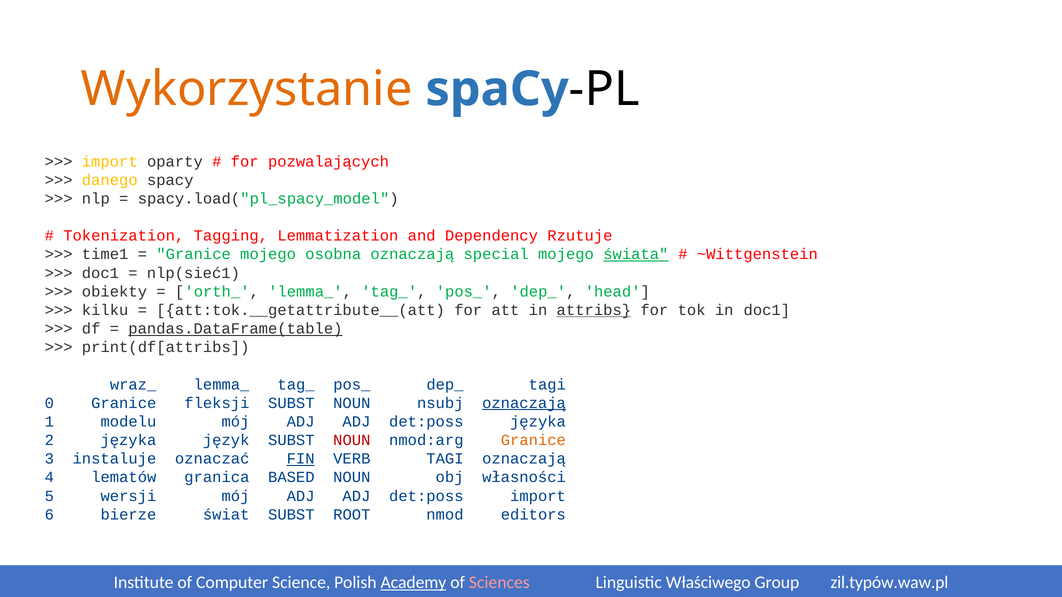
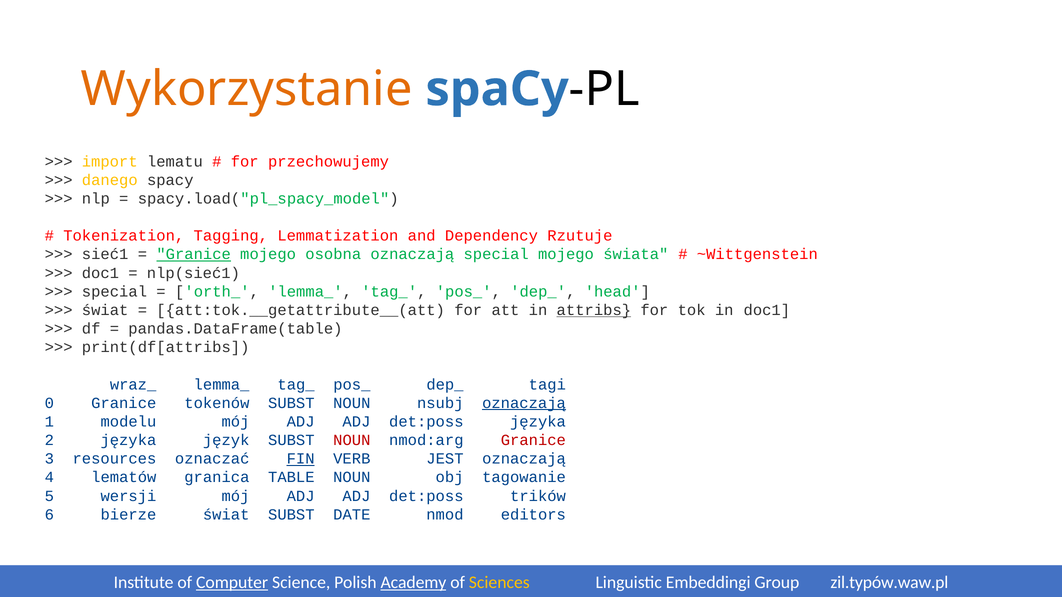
oparty: oparty -> lematu (175, 162)
pozwalających: pozwalających -> przechowujemy (329, 162)
time1: time1 -> sieć1 (105, 255)
Granice underline: none -> present (194, 255)
świata underline: present -> none (636, 255)
obiekty: obiekty -> special (114, 292)
kilku: kilku -> świat (105, 310)
pandas.DataFrame(table underline: present -> none (235, 329)
fleksji: fleksji -> tokenów (217, 403)
Granice colour: orange -> red (533, 440)
instaluje: instaluje -> resources (114, 459)
VERB TAGI: TAGI -> JEST (445, 459)
BASED: BASED -> TABLE (291, 478)
własności: własności -> tagowanie (524, 478)
det:poss import: import -> trików (538, 496)
ROOT: ROOT -> DATE (352, 515)
Computer underline: none -> present (232, 583)
Sciences colour: pink -> yellow (499, 583)
Właściwego: Właściwego -> Embeddingi (708, 583)
